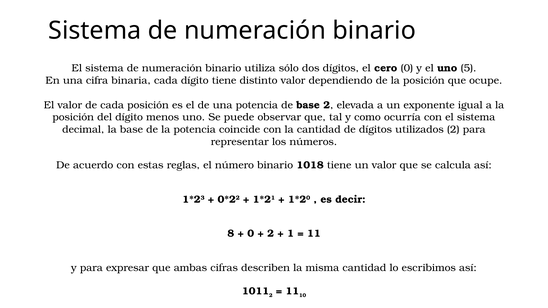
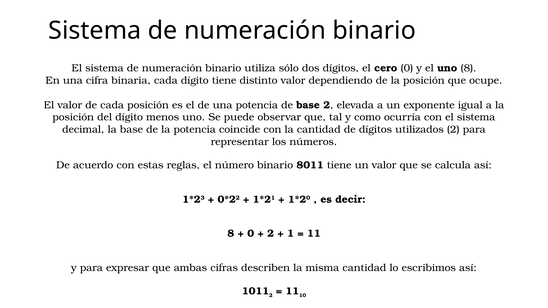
uno 5: 5 -> 8 (469, 68)
1018: 1018 -> 8011 (310, 165)
